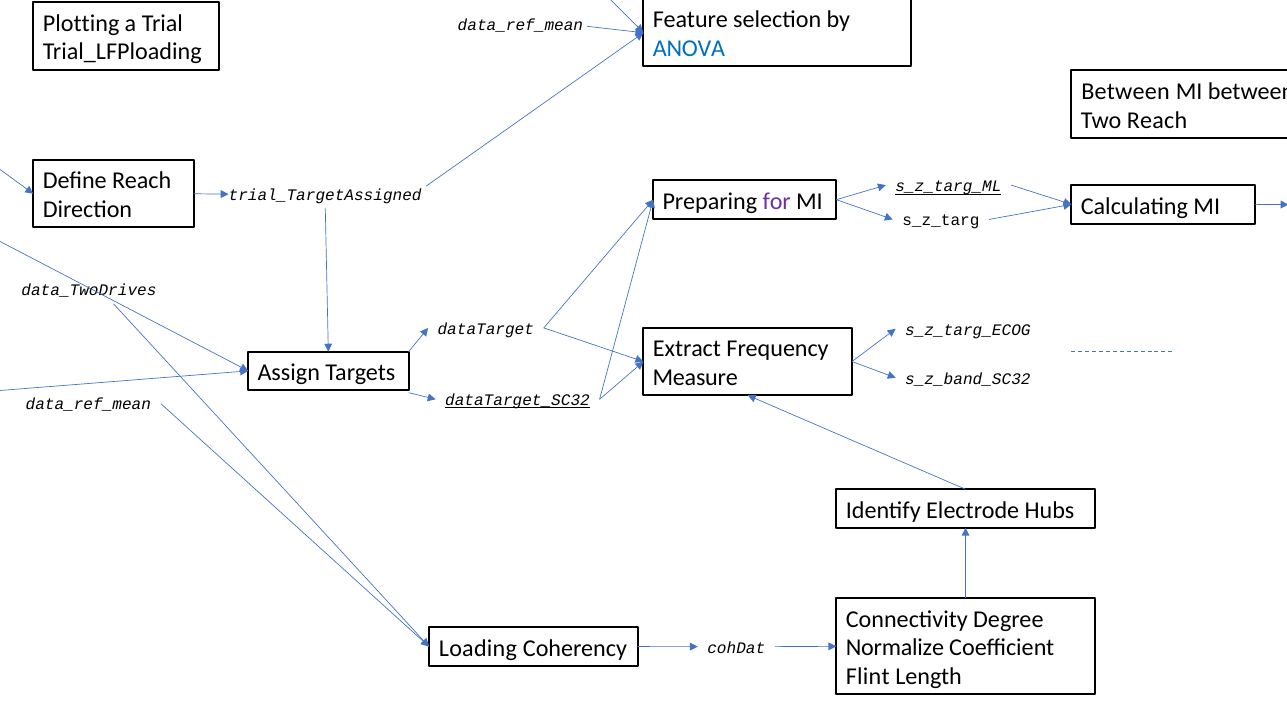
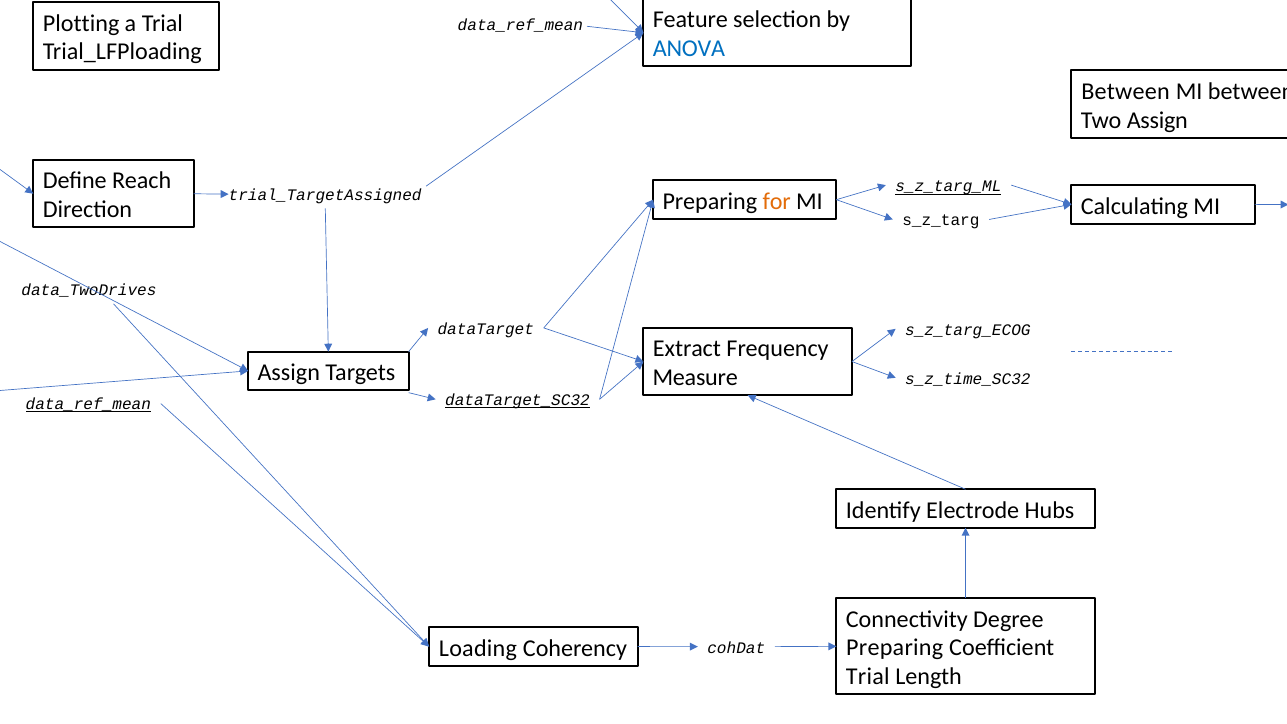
Two Reach: Reach -> Assign (1157, 120)
for colour: purple -> orange (777, 201)
s_z_band_SC32: s_z_band_SC32 -> s_z_time_SC32 (968, 379)
data_ref_mean underline: none -> present (88, 405)
Normalize: Normalize -> Preparing (895, 648)
Flint: Flint -> Trial (868, 677)
